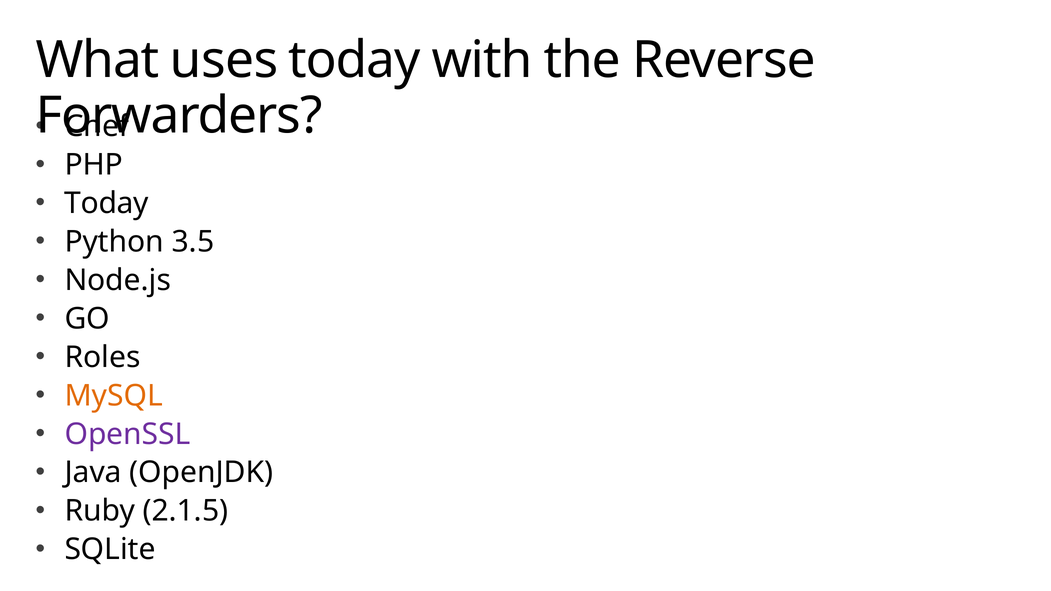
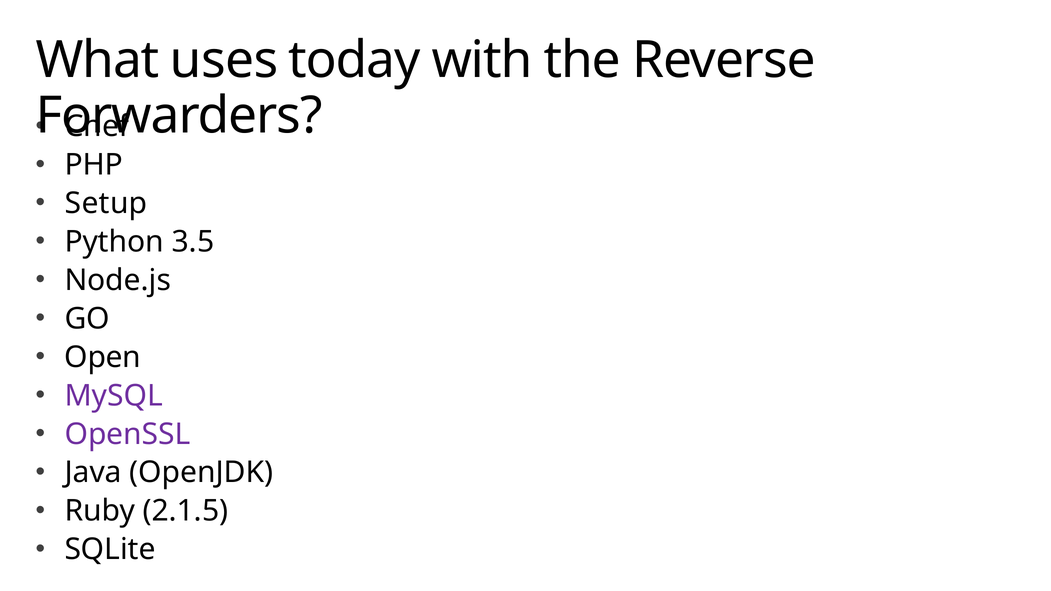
Today: Today -> Setup (106, 203)
Roles: Roles -> Open (103, 357)
MySQL colour: orange -> purple (114, 396)
